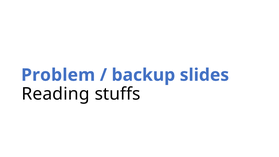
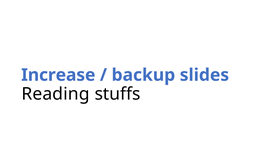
Problem: Problem -> Increase (58, 75)
